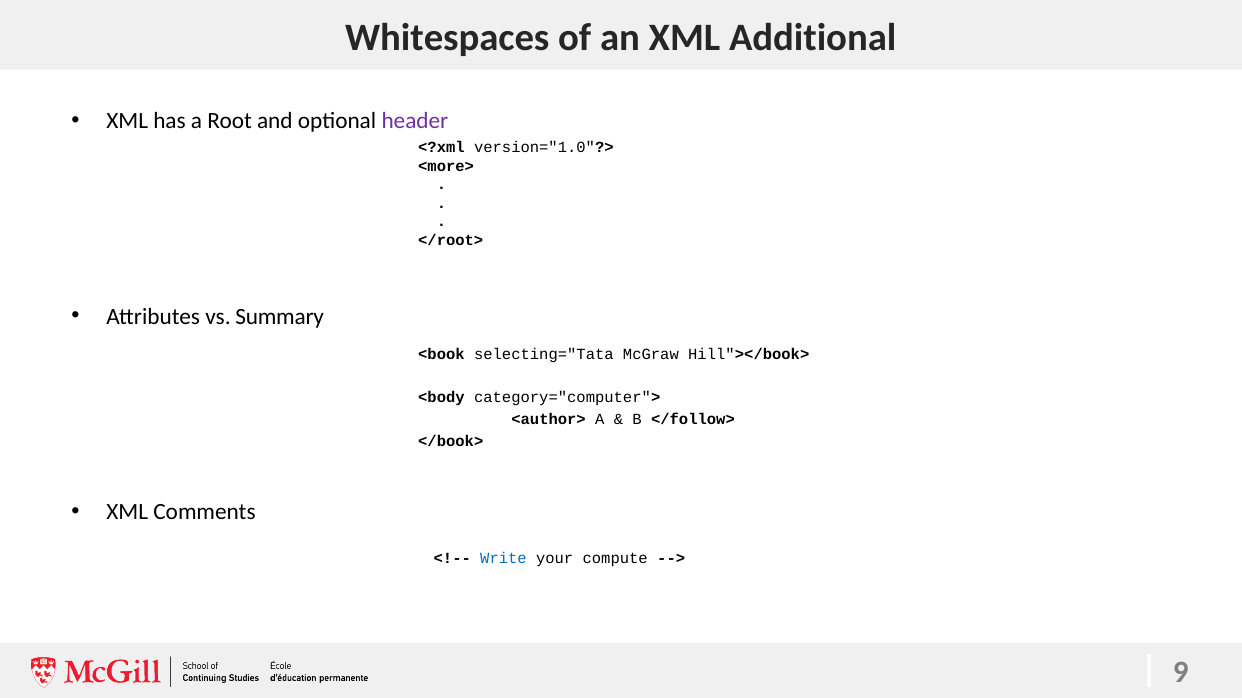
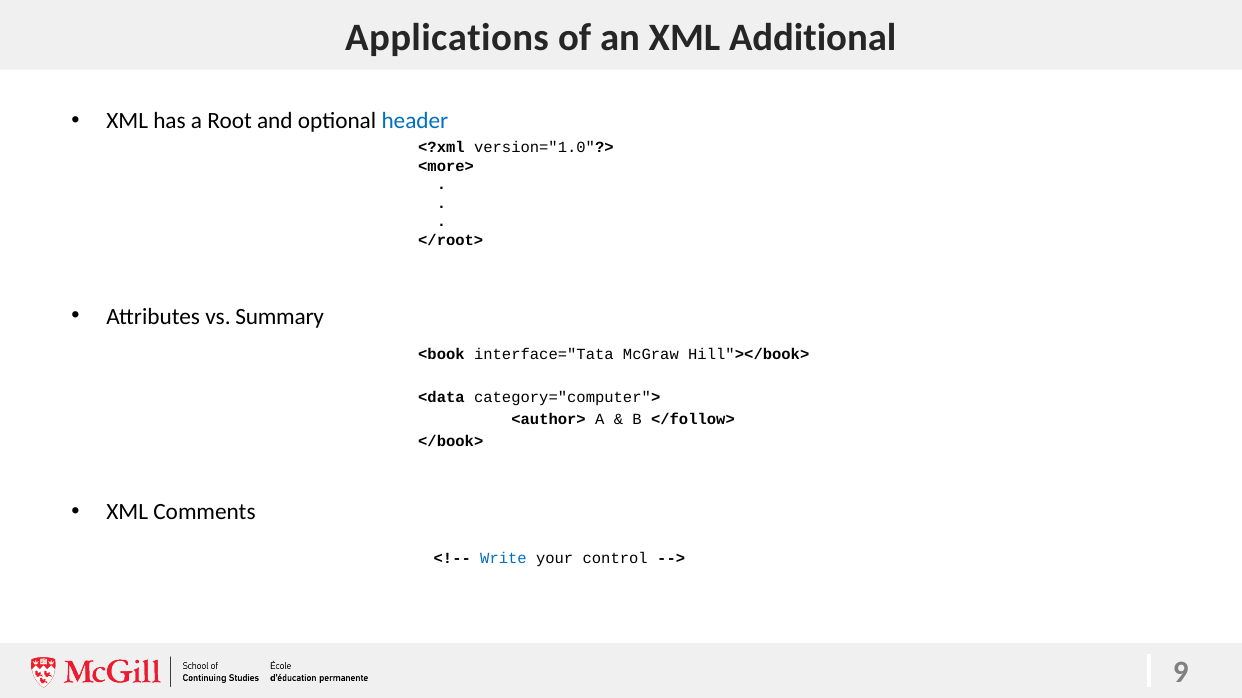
Whitespaces: Whitespaces -> Applications (447, 38)
header colour: purple -> blue (415, 121)
selecting="Tata: selecting="Tata -> interface="Tata (544, 355)
<body: <body -> <data (441, 398)
compute: compute -> control (615, 559)
